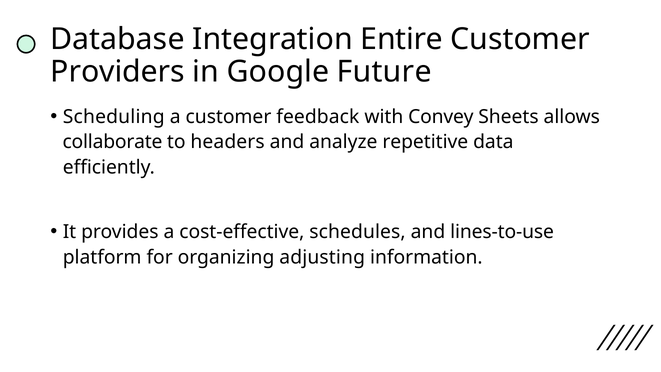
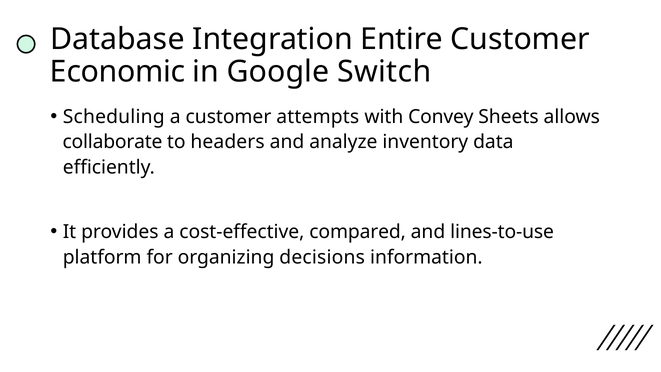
Providers: Providers -> Economic (118, 72)
Future: Future -> Switch (384, 72)
feedback: feedback -> attempts (318, 117)
repetitive: repetitive -> inventory (425, 142)
schedules: schedules -> compared (358, 232)
adjusting: adjusting -> decisions (322, 257)
